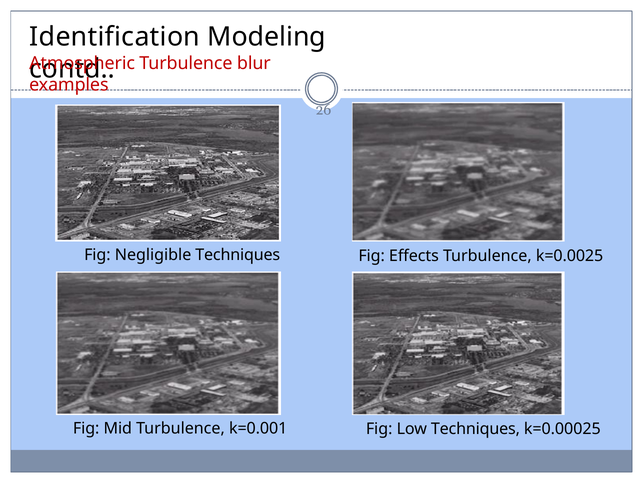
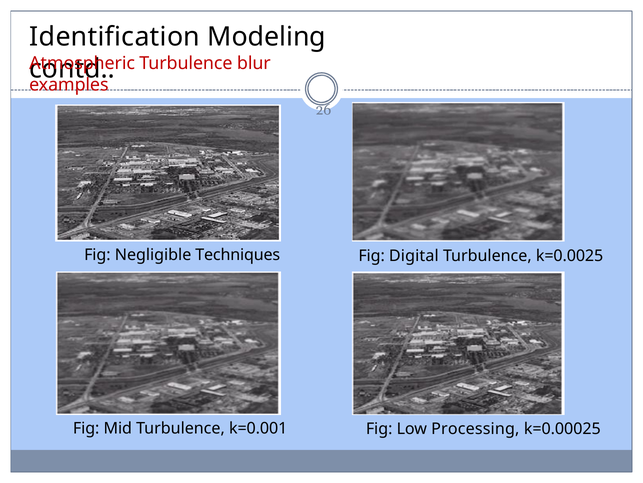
Effects: Effects -> Digital (414, 256)
Low Techniques: Techniques -> Processing (475, 428)
